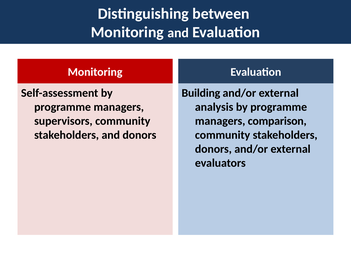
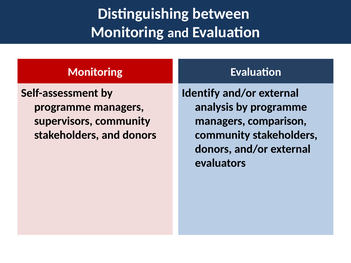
Building: Building -> Identify (201, 93)
